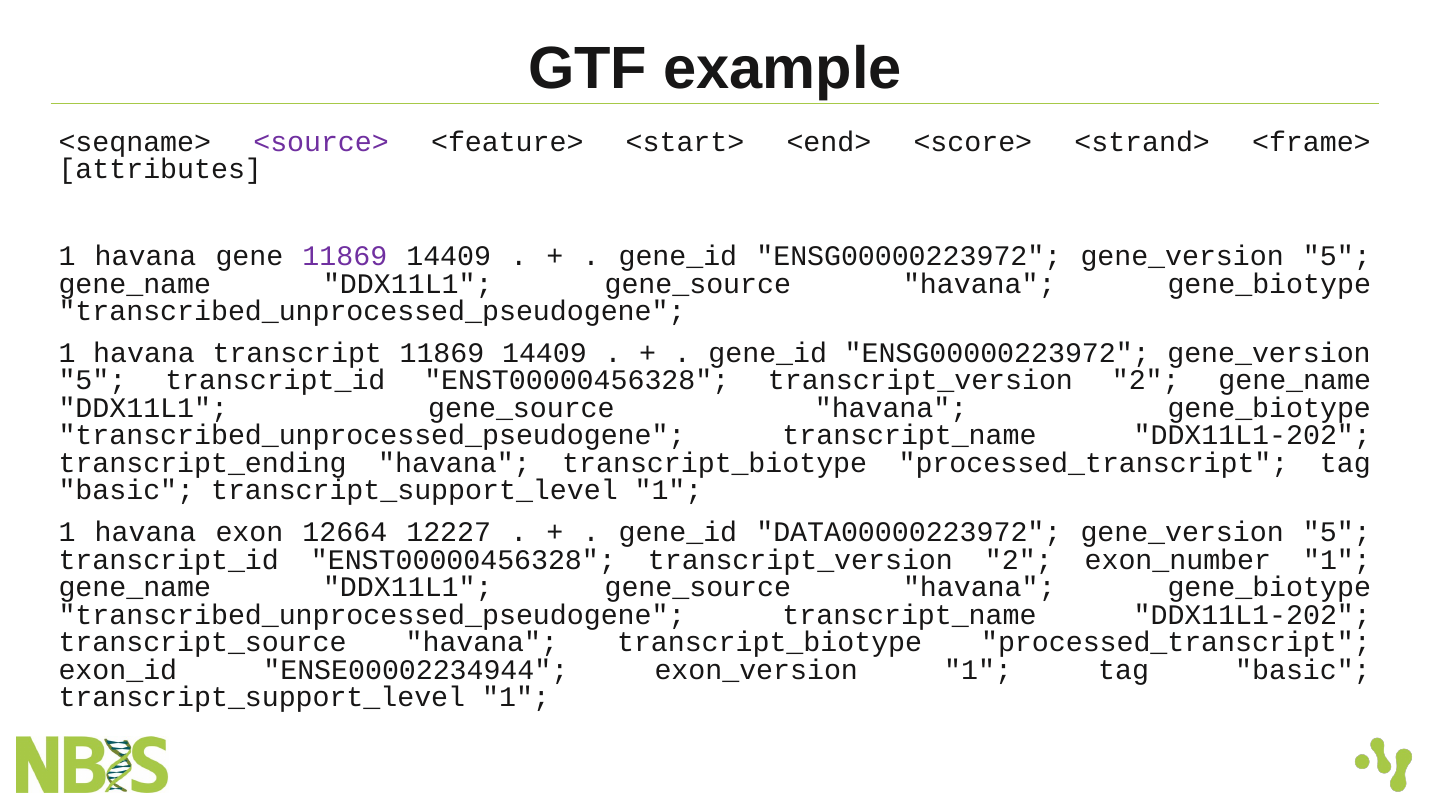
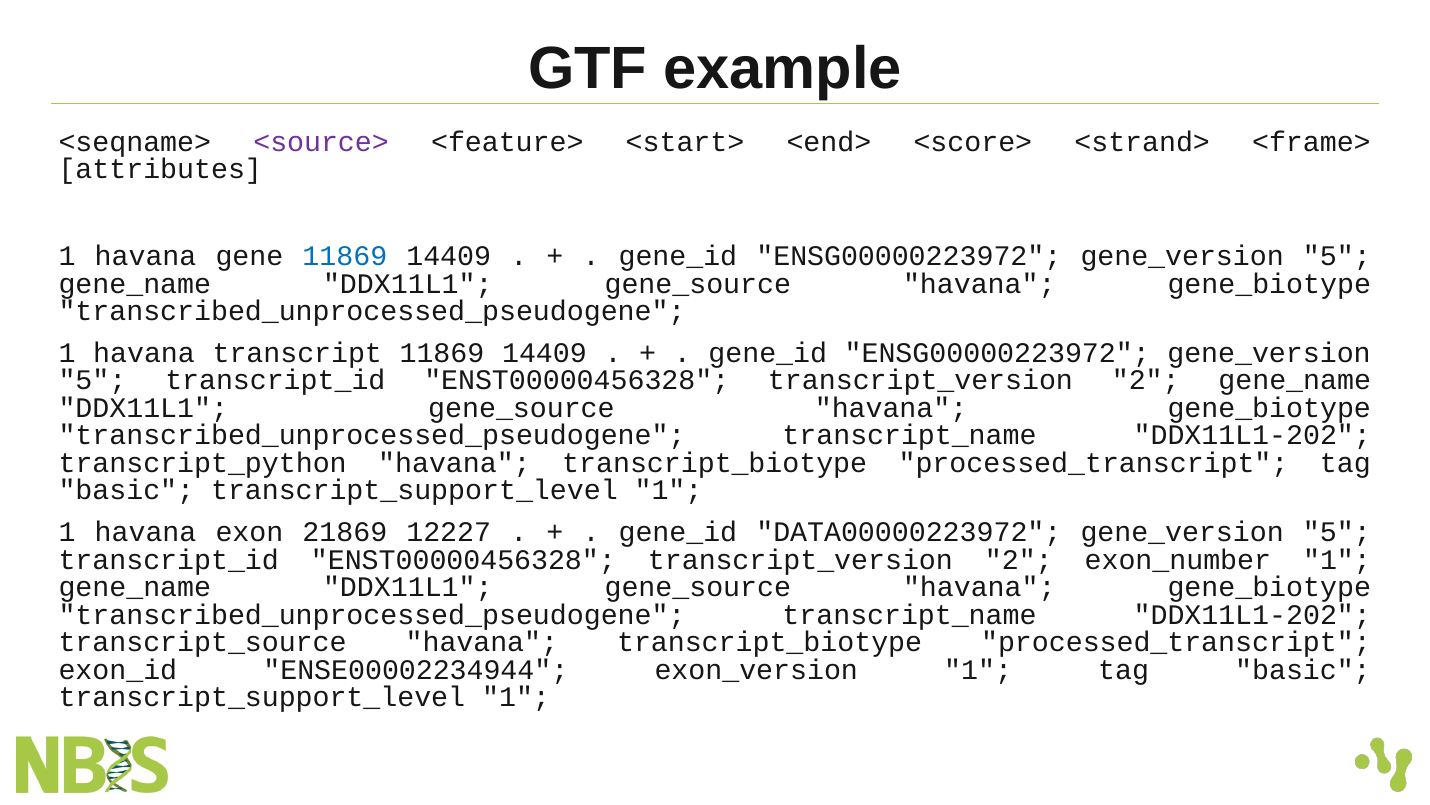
11869 colour: purple -> blue (345, 256)
transcript_ending: transcript_ending -> transcript_python (203, 463)
12664: 12664 -> 21869 (345, 532)
